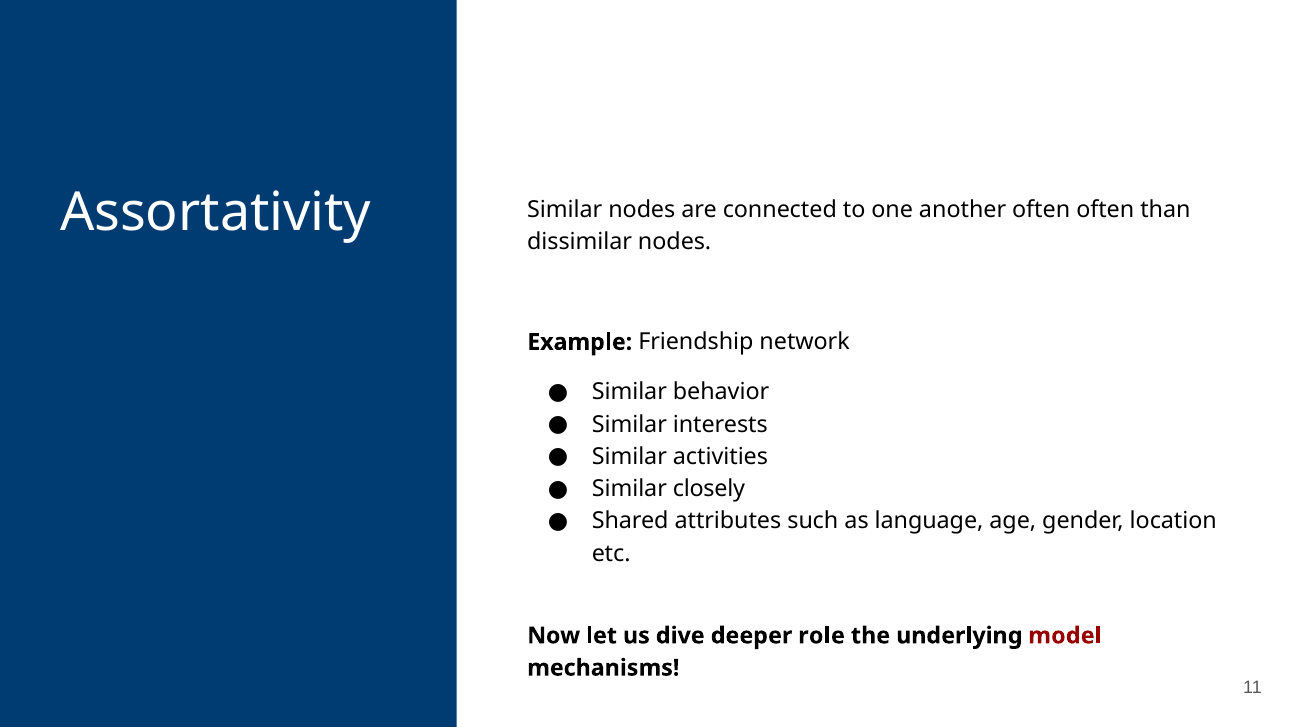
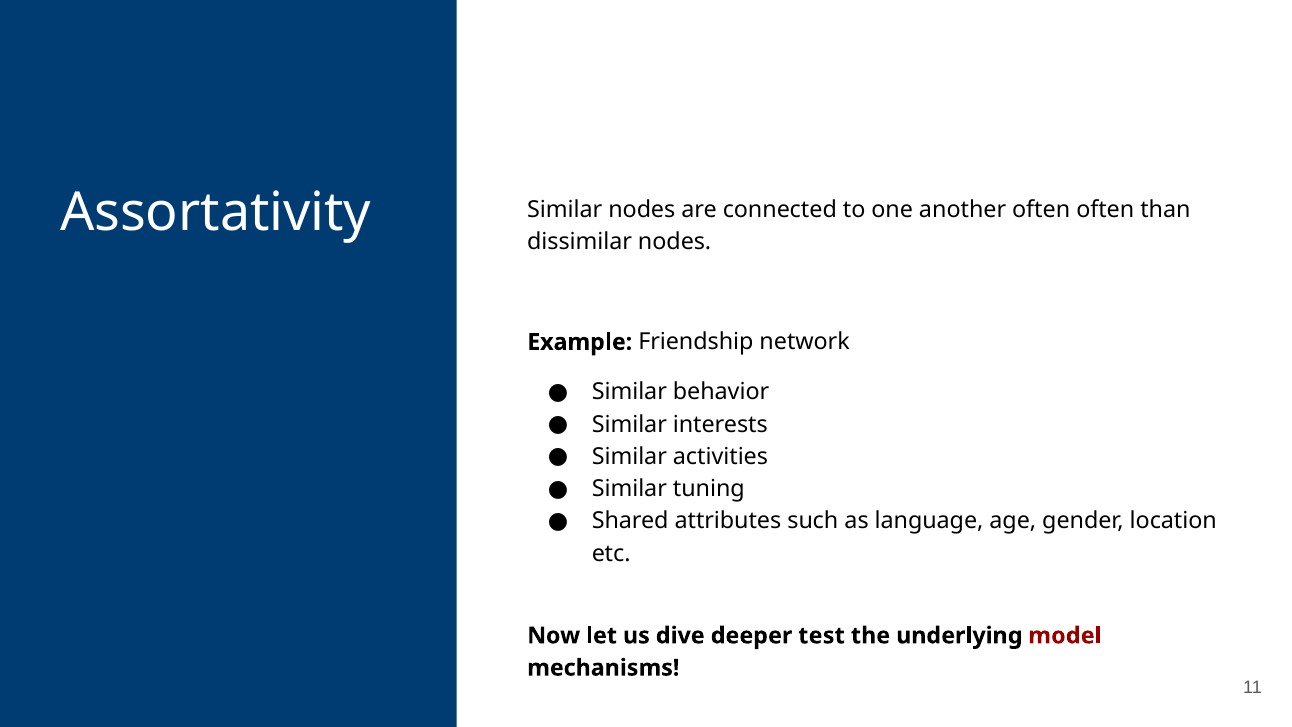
closely: closely -> tuning (709, 489)
role: role -> test (822, 635)
